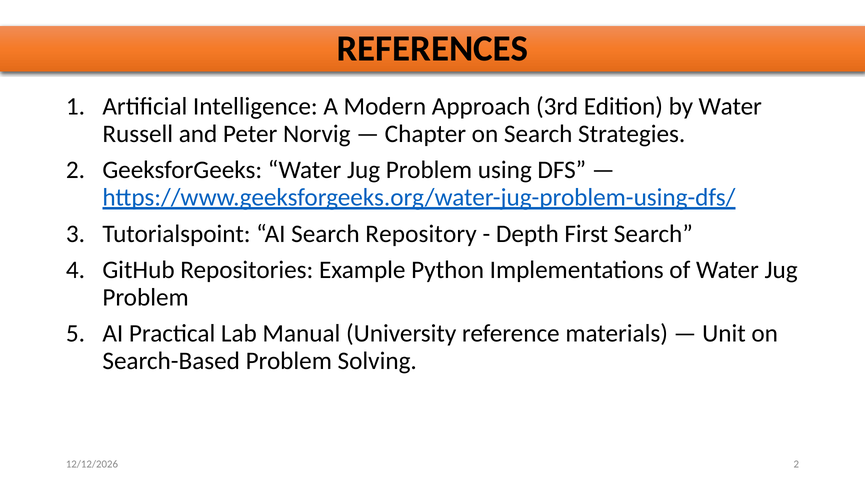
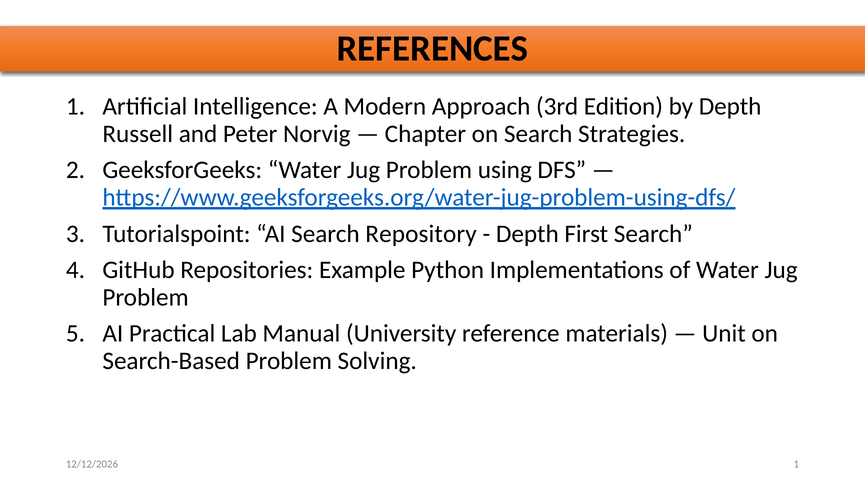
by Water: Water -> Depth (730, 107)
2: 2 -> 1 (796, 465)
